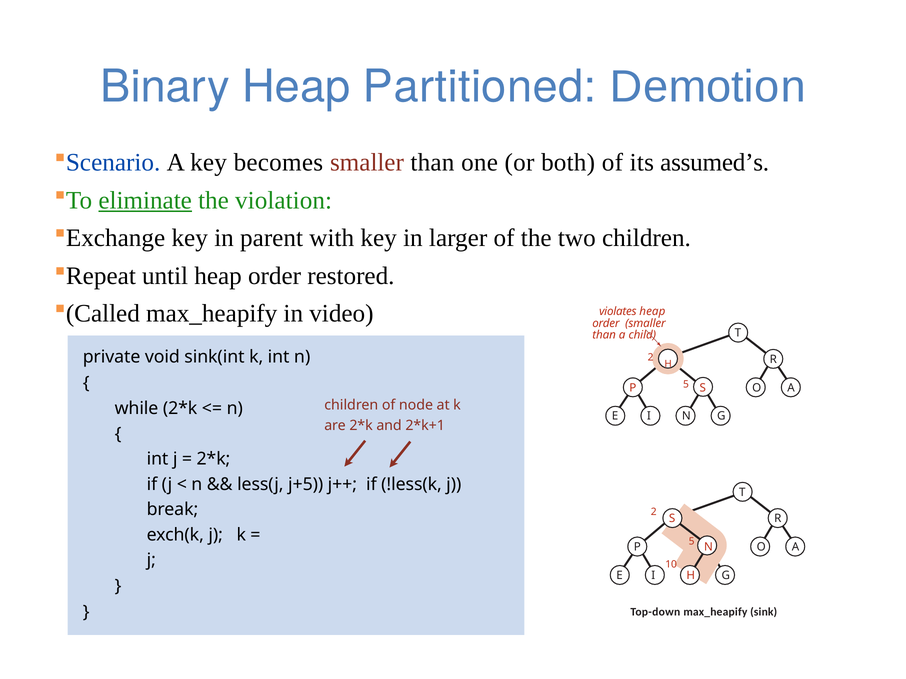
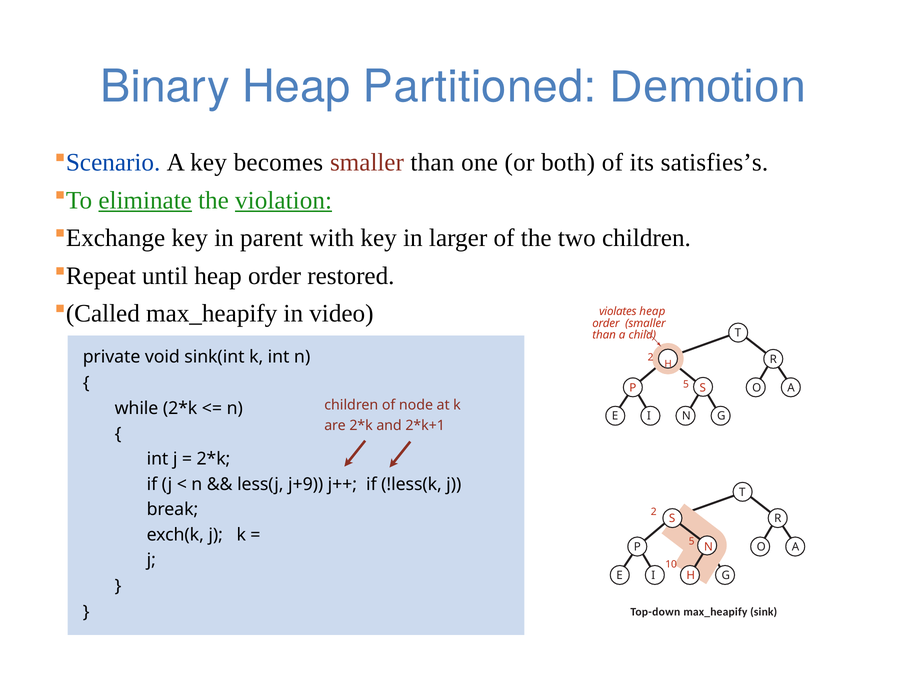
assumed’s: assumed’s -> satisfies’s (714, 163)
violation underline: none -> present (284, 200)
j+5: j+5 -> j+9 (306, 485)
